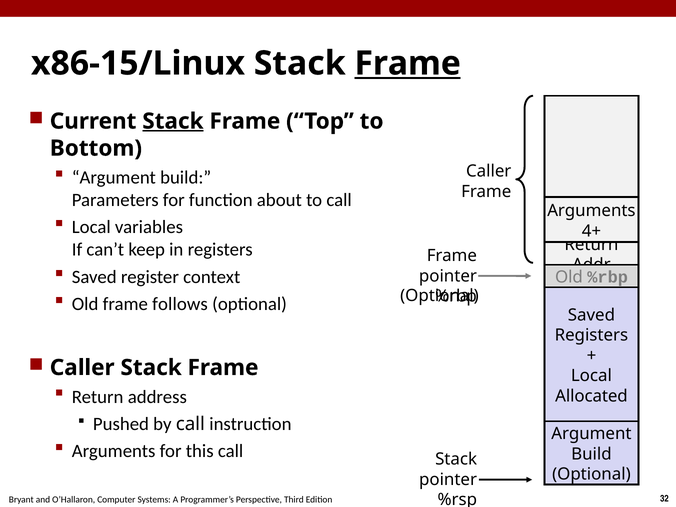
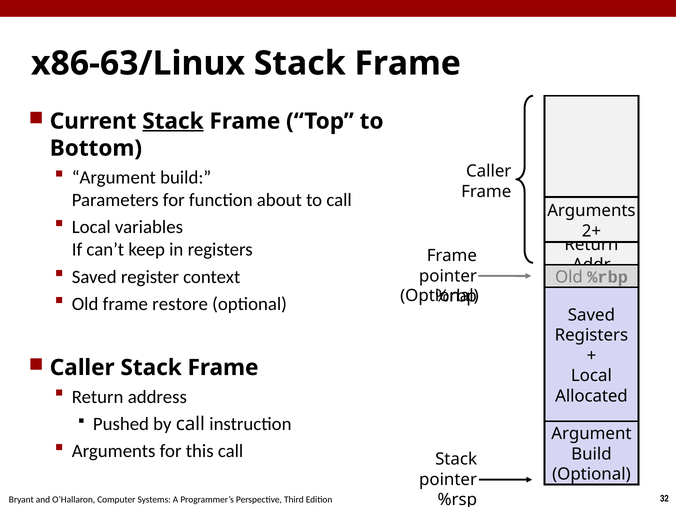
x86-15/Linux: x86-15/Linux -> x86-63/Linux (138, 63)
Frame underline: present -> none (408, 63)
4+: 4+ -> 2+ (591, 231)
follows: follows -> restore (180, 304)
